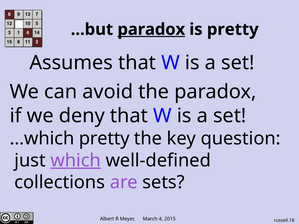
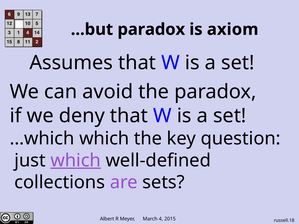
paradox underline: present -> none (151, 29)
is pretty: pretty -> axiom (233, 29)
…which pretty: pretty -> which (104, 139)
